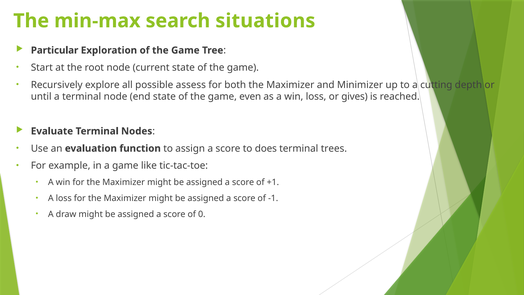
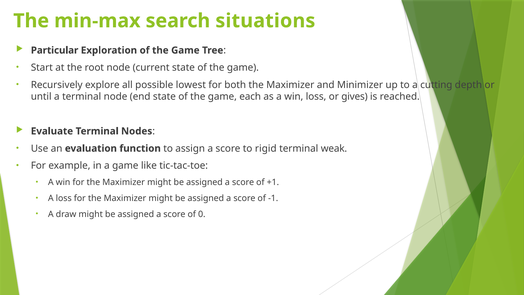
assess: assess -> lowest (191, 85)
even: even -> each (250, 97)
does: does -> rigid (266, 148)
trees: trees -> weak (334, 148)
